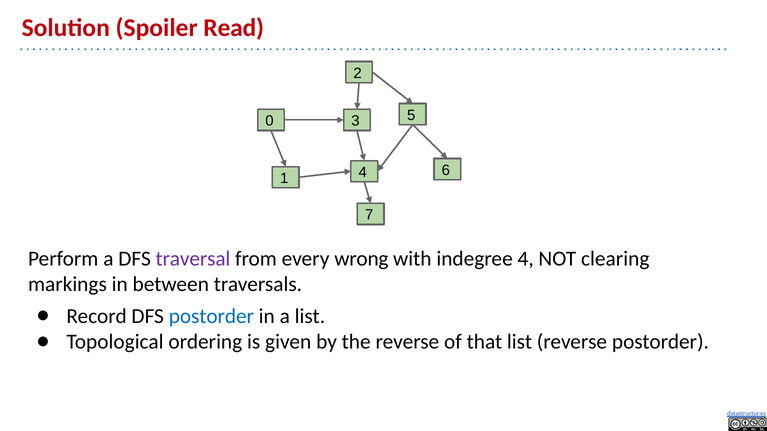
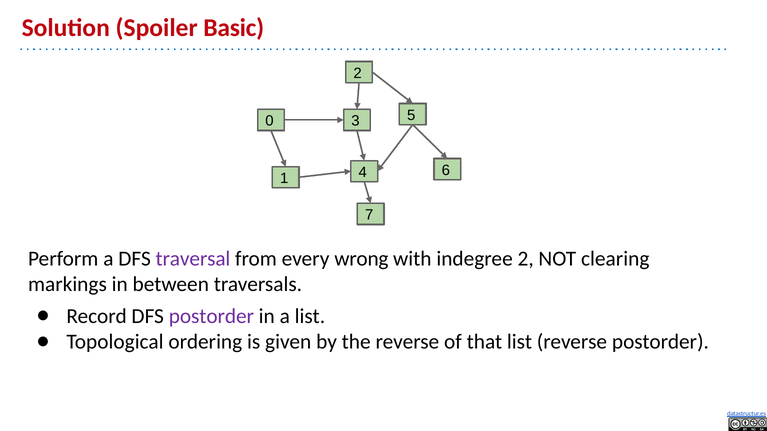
Read: Read -> Basic (234, 28)
indegree 4: 4 -> 2 (526, 259)
postorder colour: blue -> purple (211, 317)
